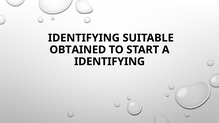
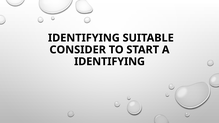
OBTAINED: OBTAINED -> CONSIDER (78, 50)
